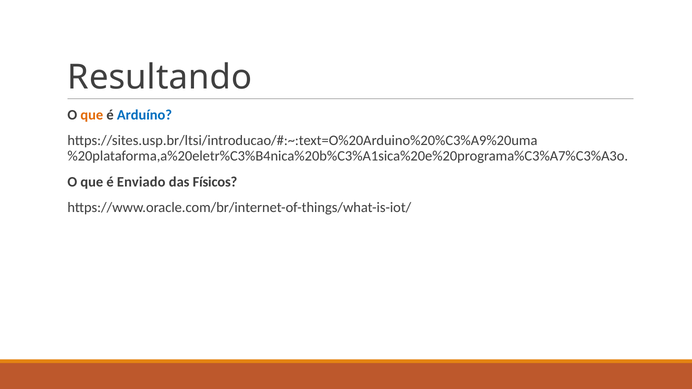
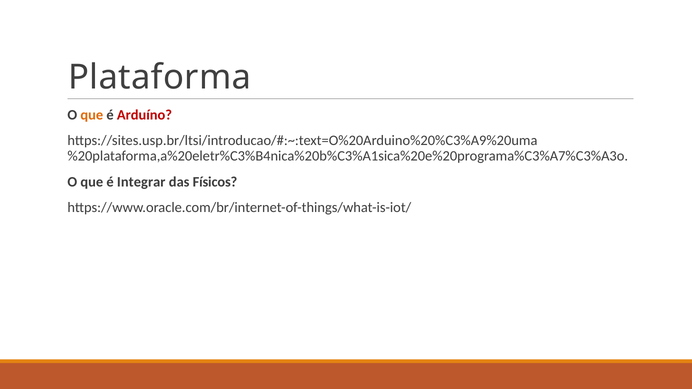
Resultando: Resultando -> Plataforma (160, 78)
Arduíno colour: blue -> red (144, 115)
Enviado: Enviado -> Integrar (141, 182)
